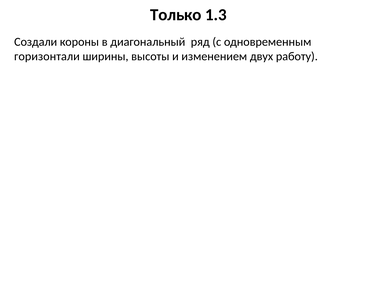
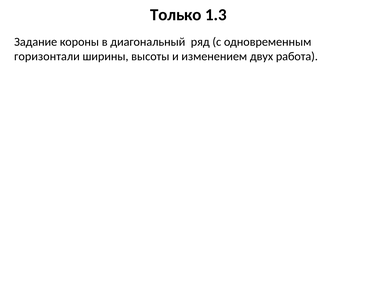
Создали: Создали -> Задание (36, 42)
работу: работу -> работа (297, 56)
